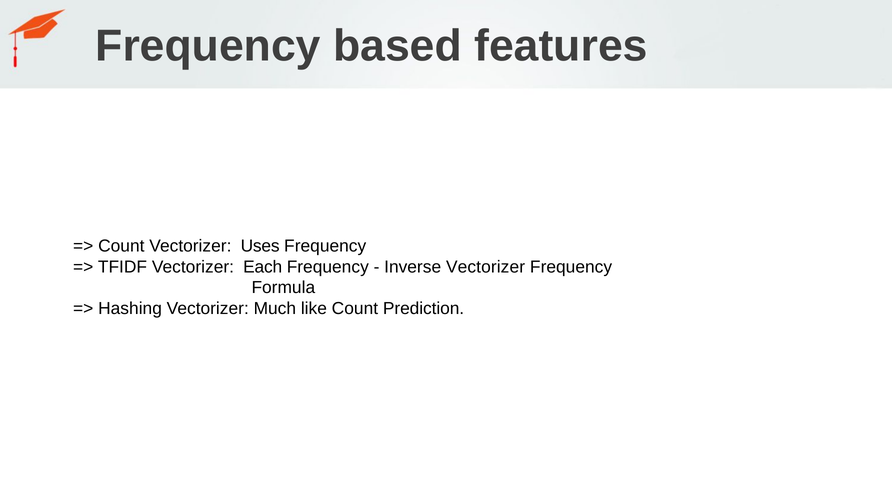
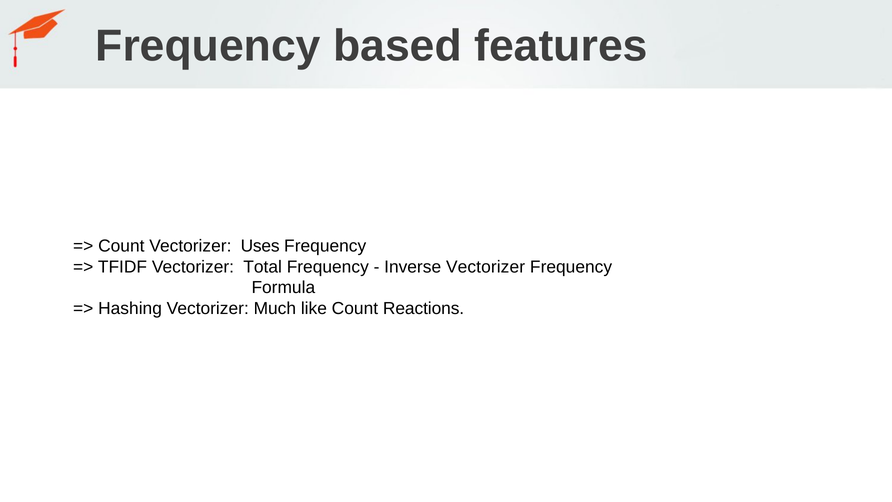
Each: Each -> Total (263, 267)
Prediction: Prediction -> Reactions (424, 308)
